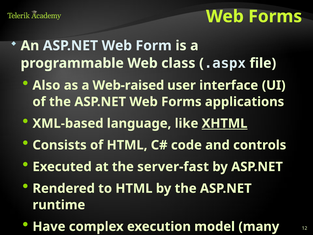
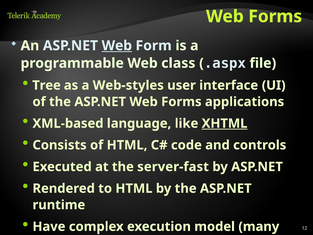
Web underline: none -> present (117, 46)
Also: Also -> Tree (47, 85)
Web-raised: Web-raised -> Web-styles (128, 85)
